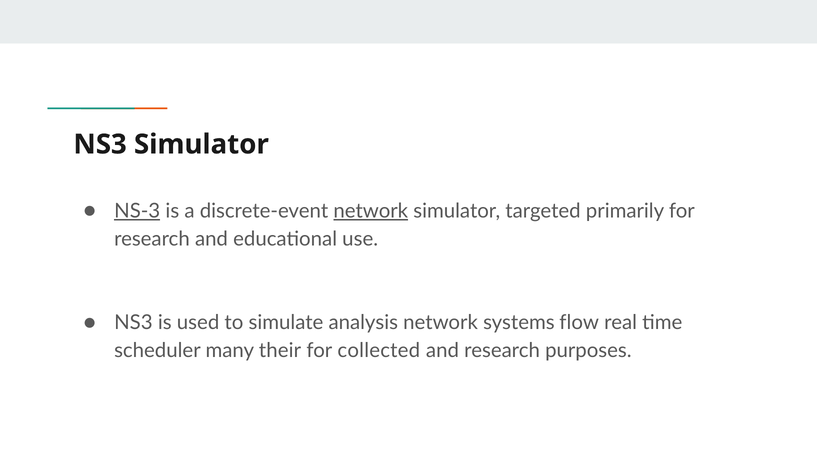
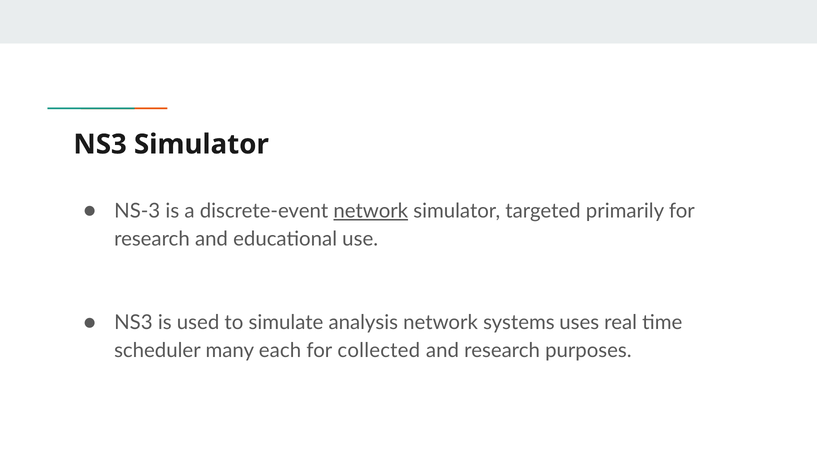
NS-3 underline: present -> none (137, 211)
flow: flow -> uses (579, 323)
their: their -> each (280, 351)
